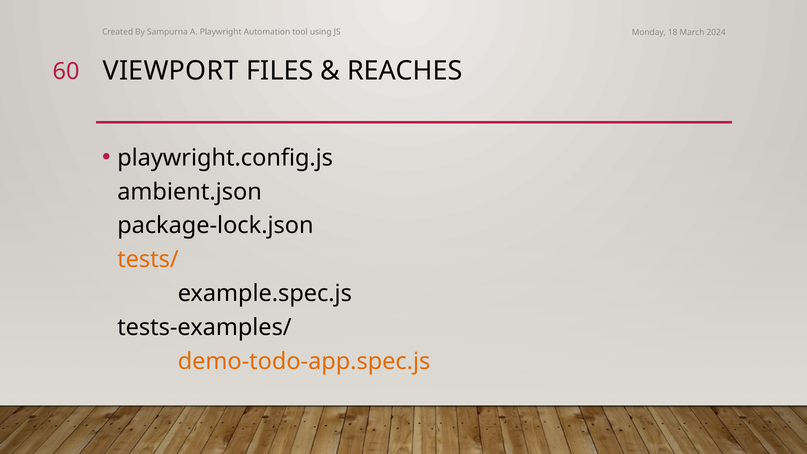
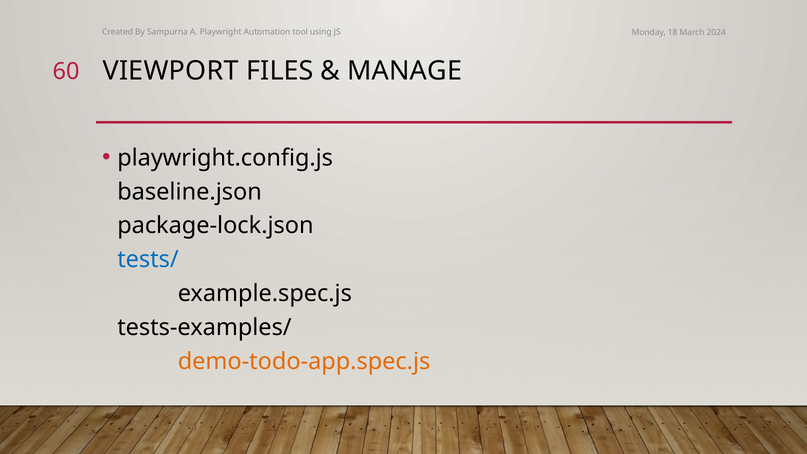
REACHES: REACHES -> MANAGE (405, 71)
ambient.json: ambient.json -> baseline.json (190, 192)
tests/ colour: orange -> blue (148, 260)
